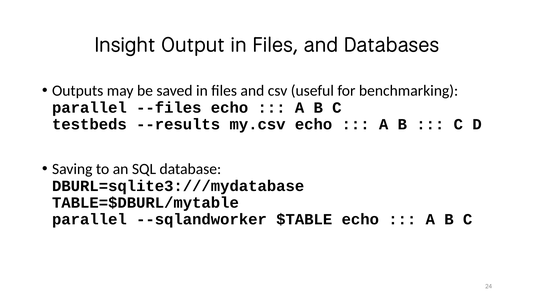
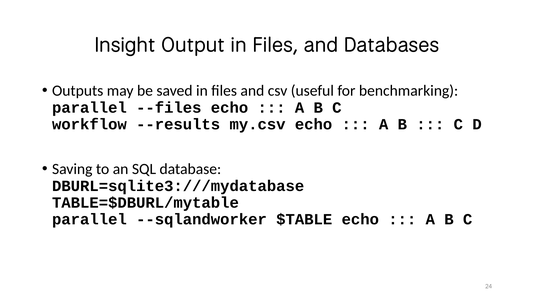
testbeds: testbeds -> workflow (89, 125)
